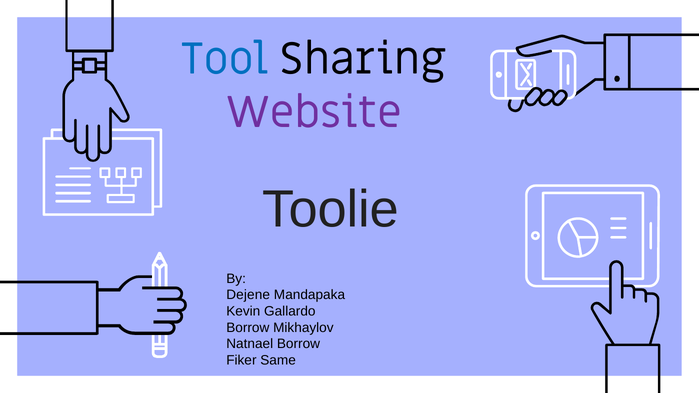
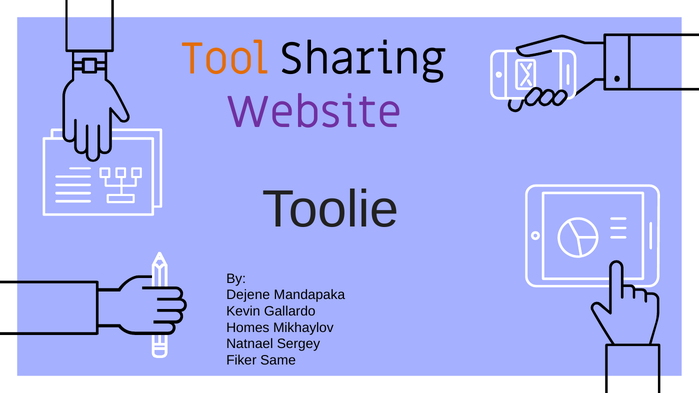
Tool colour: blue -> orange (225, 59)
Borrow: Borrow -> Homes (248, 328)
Natnael Borrow: Borrow -> Sergey (298, 344)
